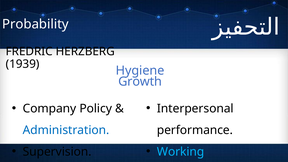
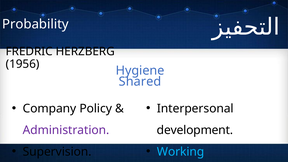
1939: 1939 -> 1956 (23, 64)
Growth: Growth -> Shared (140, 82)
Administration colour: blue -> purple (66, 130)
performance: performance -> development (195, 130)
